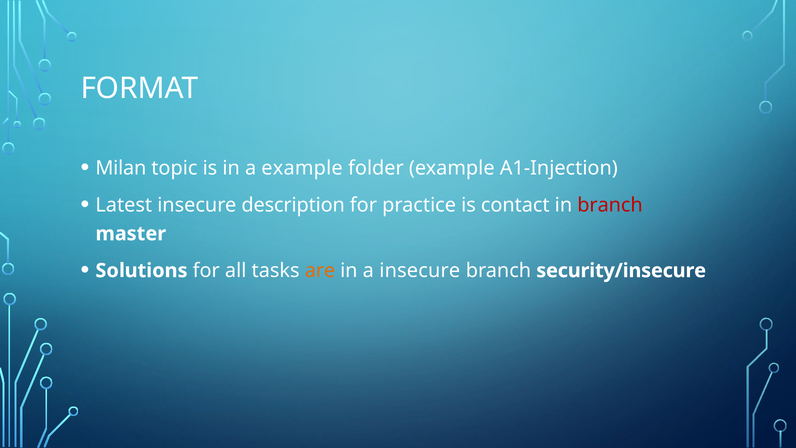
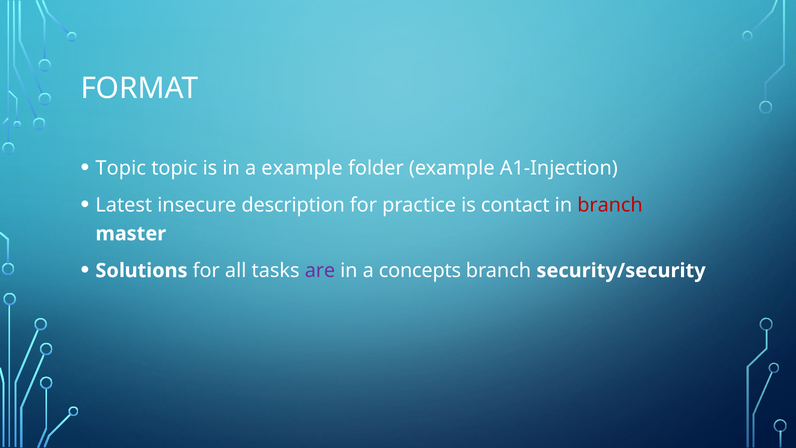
Milan: Milan -> Topic (121, 168)
are colour: orange -> purple (320, 271)
a insecure: insecure -> concepts (420, 271)
security/insecure: security/insecure -> security/security (621, 271)
